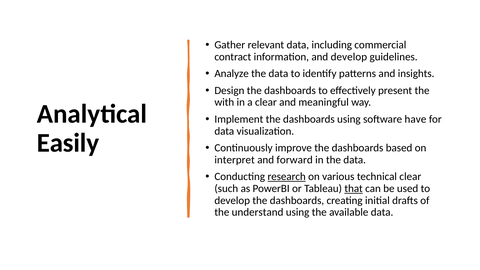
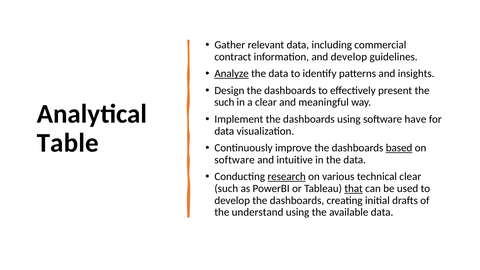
Analyze underline: none -> present (232, 74)
with: with -> such (224, 102)
Easily: Easily -> Table (68, 143)
based underline: none -> present (399, 148)
interpret: interpret -> software (235, 160)
forward: forward -> intuitive (295, 160)
